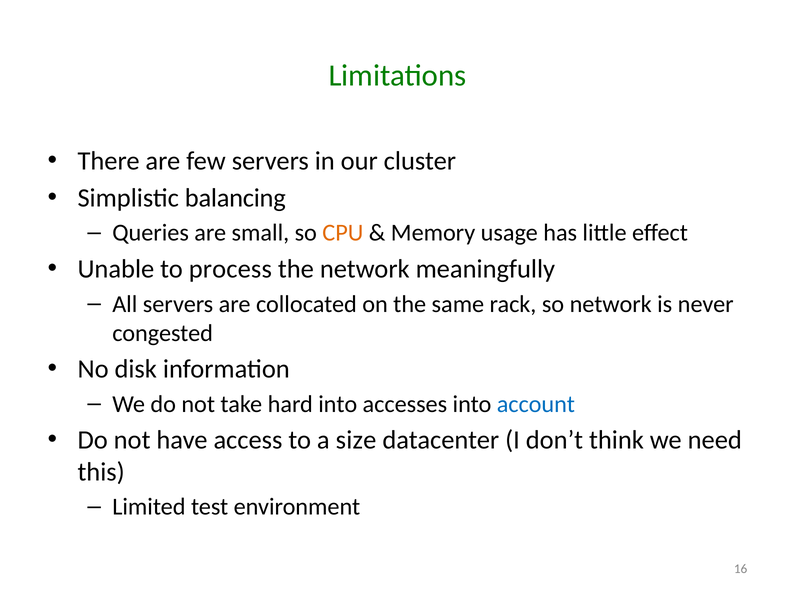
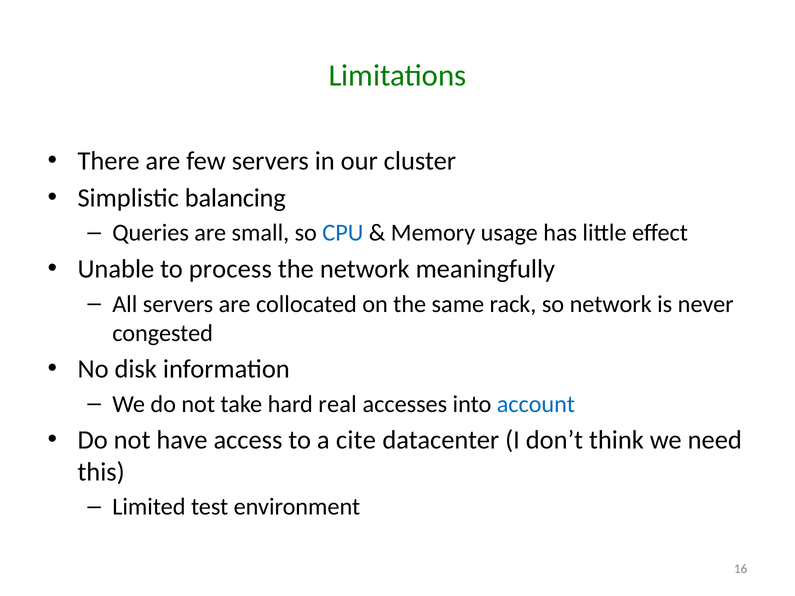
CPU colour: orange -> blue (343, 233)
hard into: into -> real (338, 404)
size: size -> cite (356, 440)
